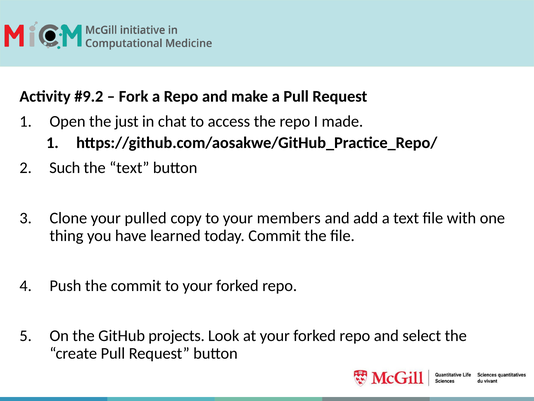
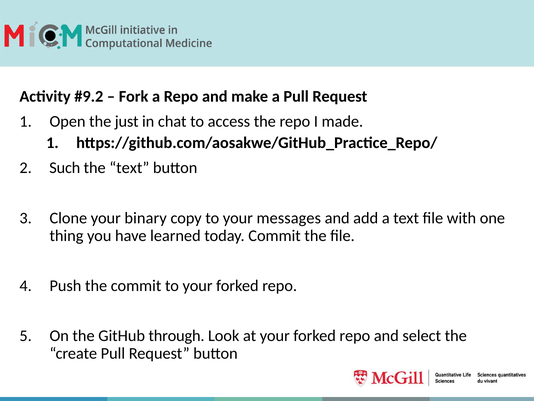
pulled: pulled -> binary (146, 218)
members: members -> messages (289, 218)
projects: projects -> through (177, 335)
